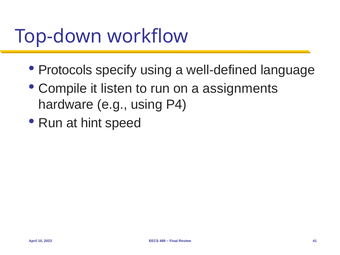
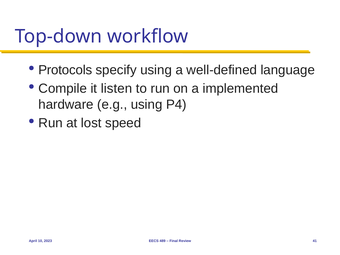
assignments: assignments -> implemented (240, 89)
hint: hint -> lost (91, 123)
